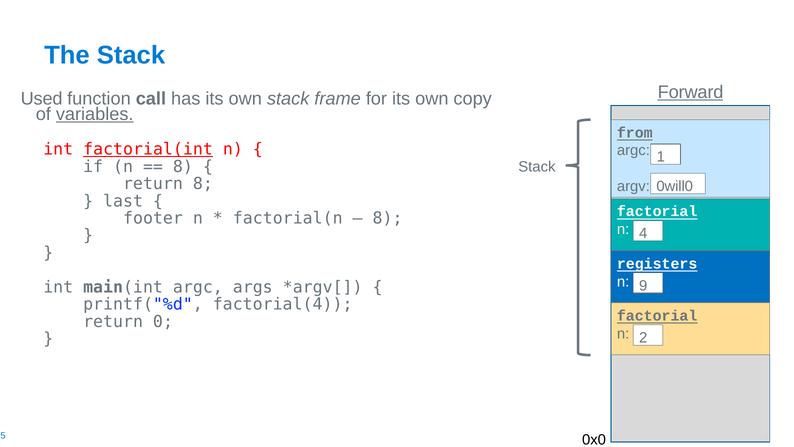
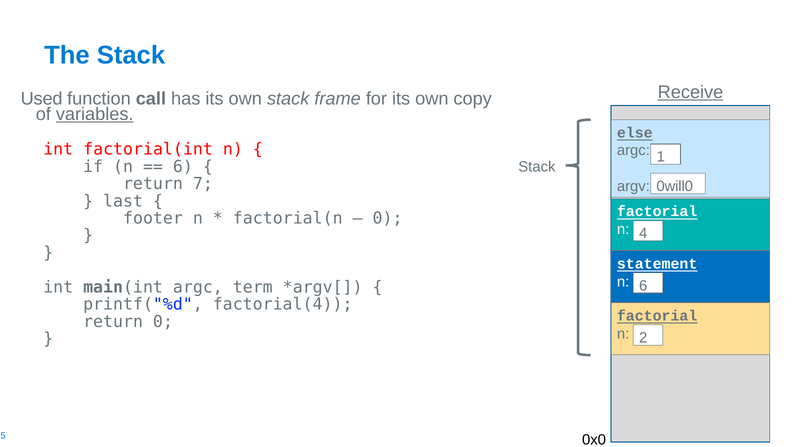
Forward: Forward -> Receive (691, 92)
from: from -> else (635, 133)
factorial(int underline: present -> none (148, 149)
8: 8 -> 6 (183, 166)
return 8: 8 -> 7 (203, 184)
8: 8 -> 0 (388, 218)
registers: registers -> statement (657, 263)
n 9: 9 -> 6 (643, 285)
args: args -> term (253, 287)
